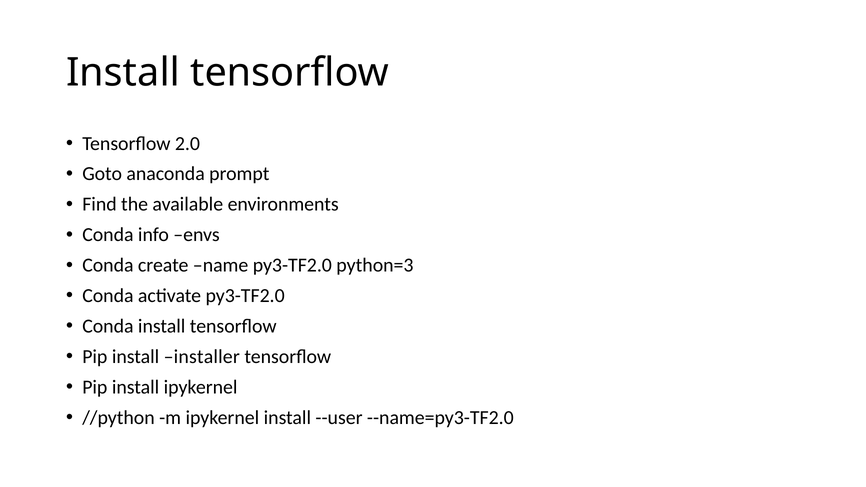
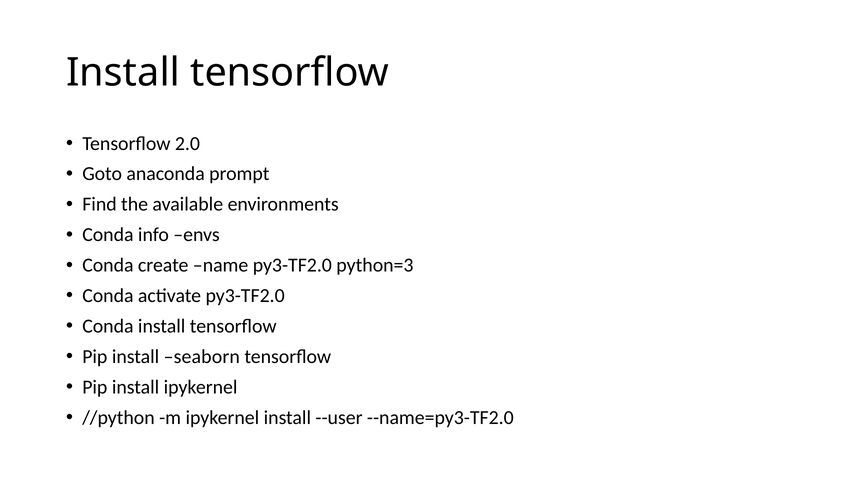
installer: installer -> seaborn (202, 357)
